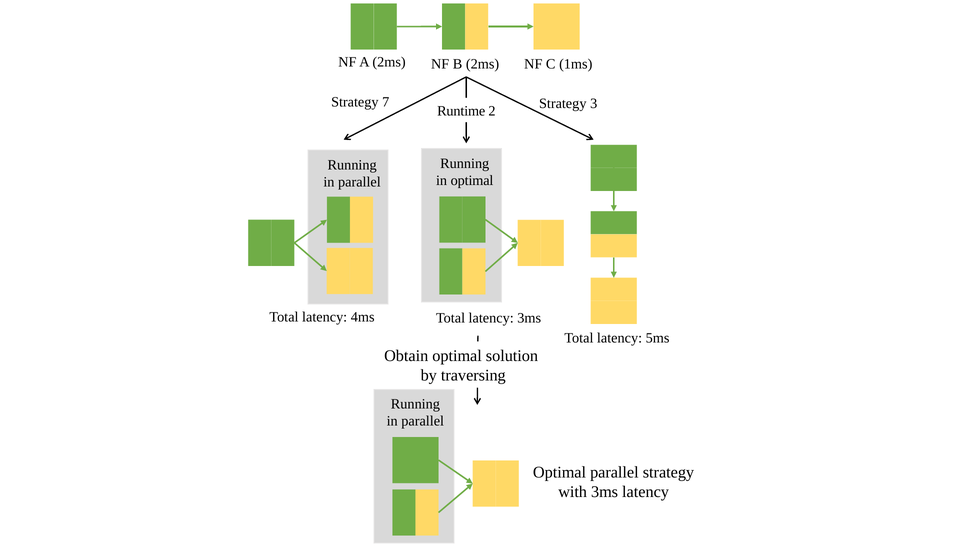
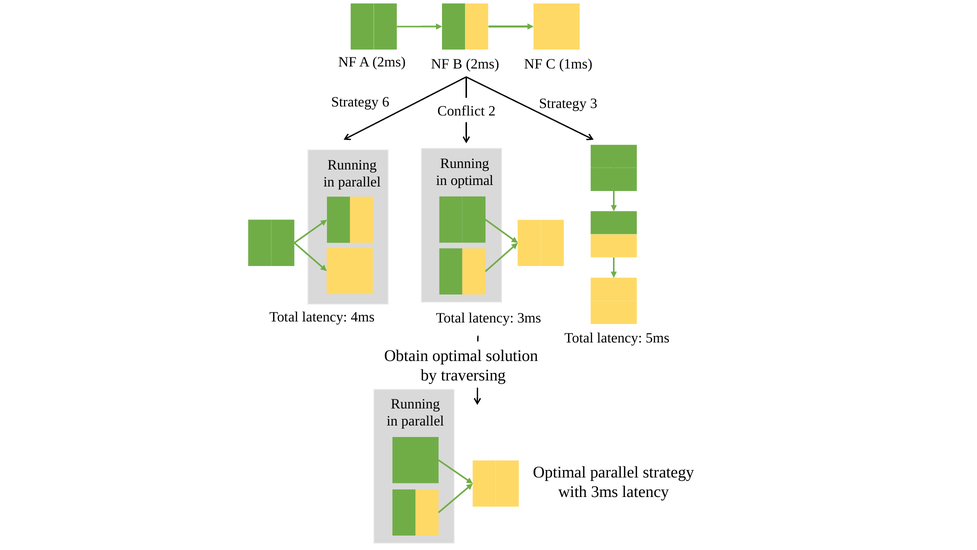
7: 7 -> 6 (386, 102)
Runtime: Runtime -> Conflict (461, 111)
